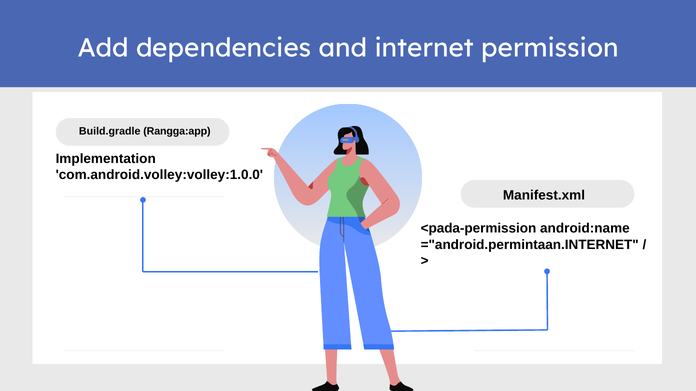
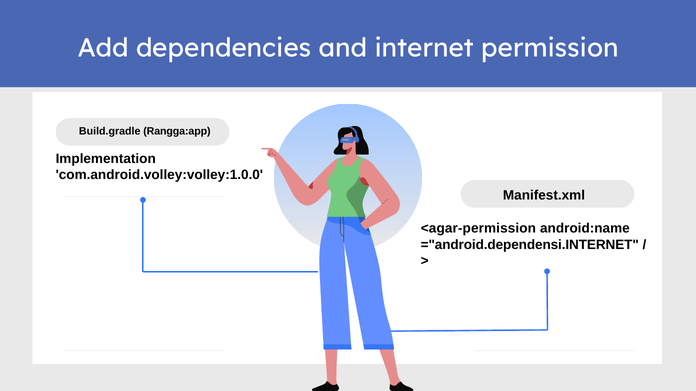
<pada-permission: <pada-permission -> <agar-permission (478, 229)
="android.permintaan.INTERNET: ="android.permintaan.INTERNET -> ="android.dependensi.INTERNET (530, 245)
